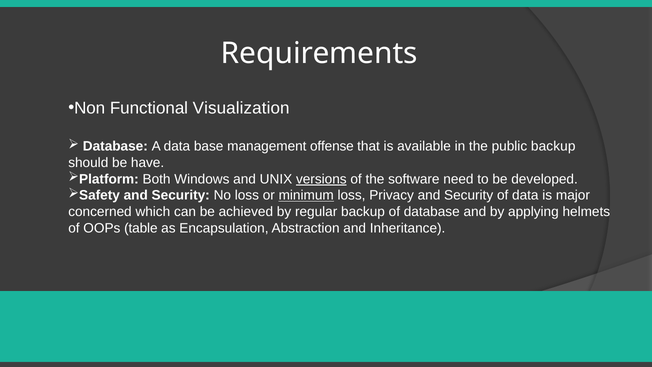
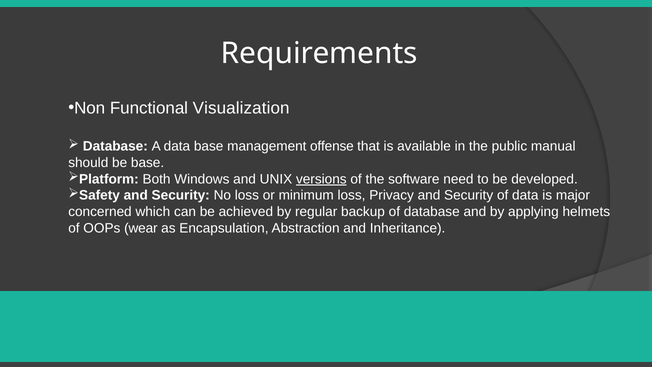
public backup: backup -> manual (553, 146)
be have: have -> base (148, 163)
minimum underline: present -> none (306, 195)
table: table -> wear (141, 228)
